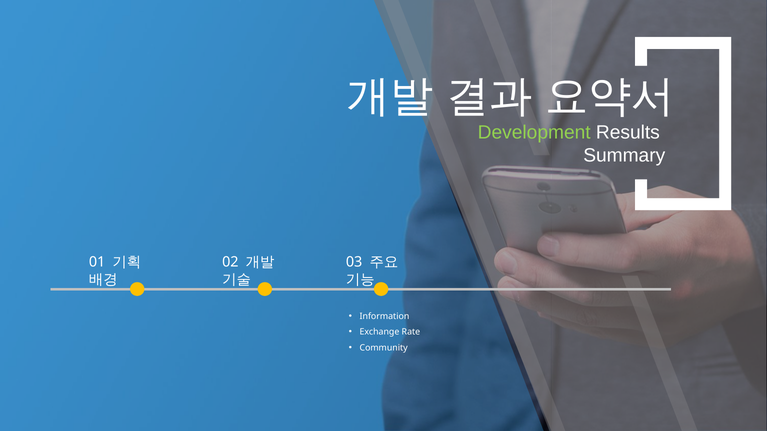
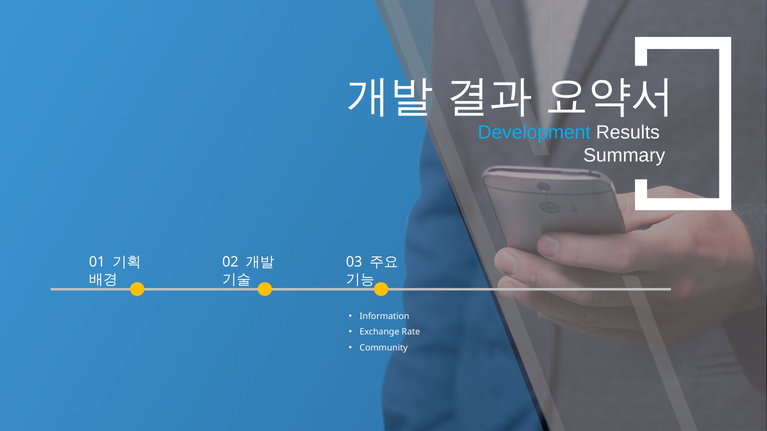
Development colour: light green -> light blue (534, 133)
